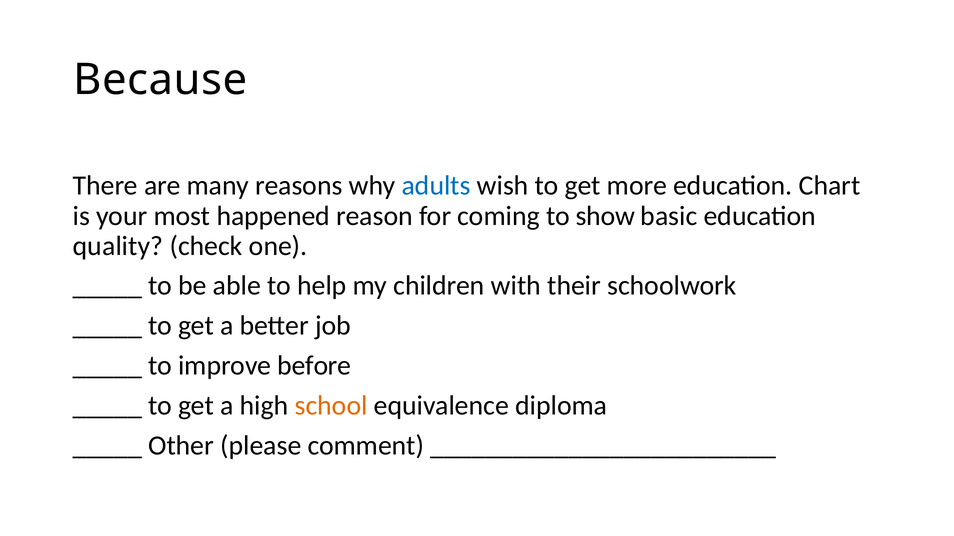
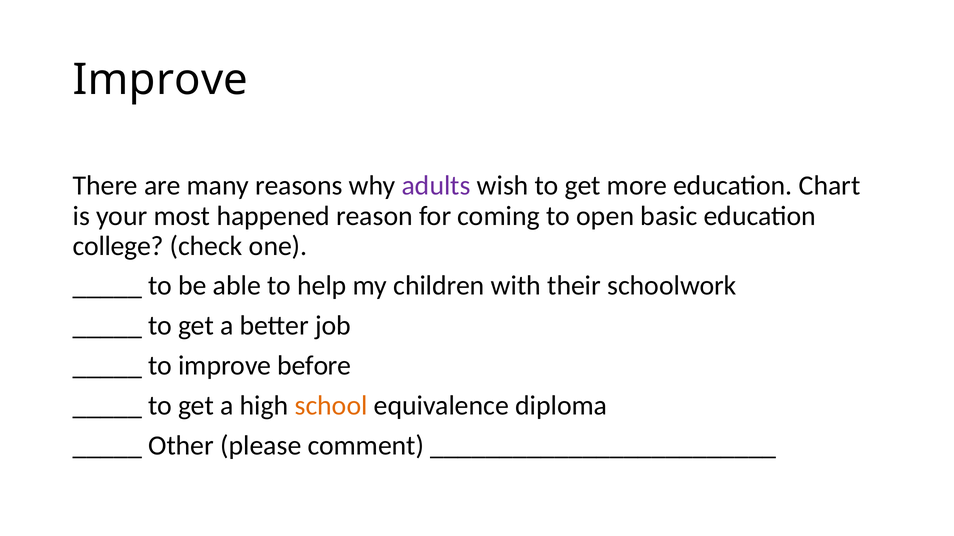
Because: Because -> Improve (160, 80)
adults colour: blue -> purple (436, 186)
show: show -> open (605, 216)
quality: quality -> college (118, 246)
